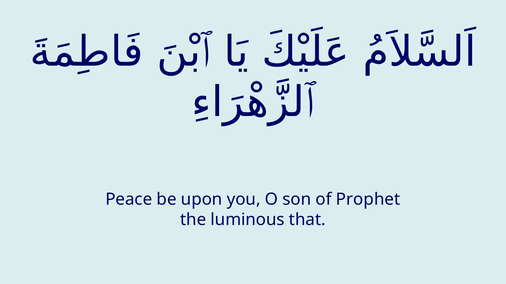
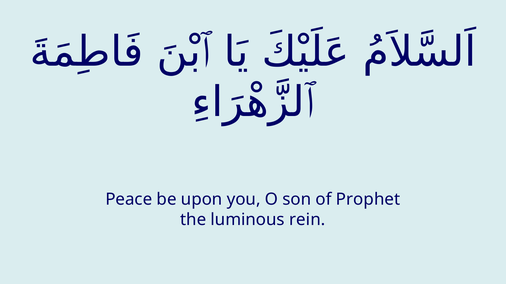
that: that -> rein (307, 220)
